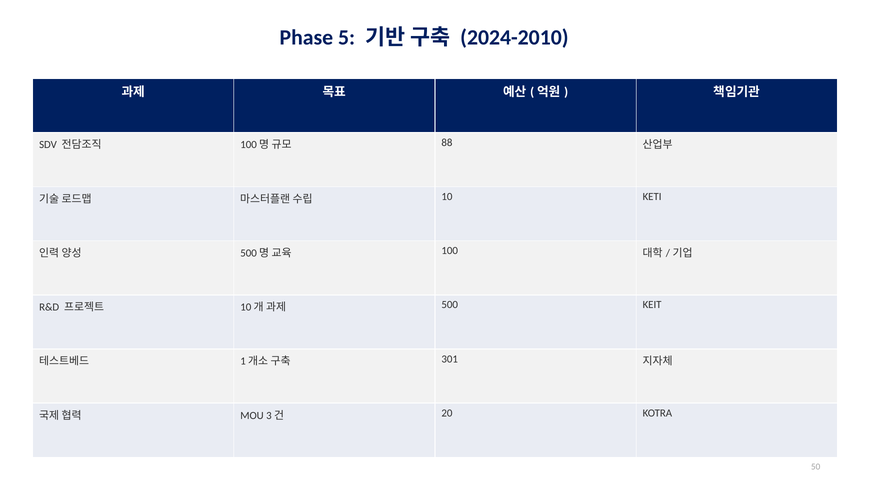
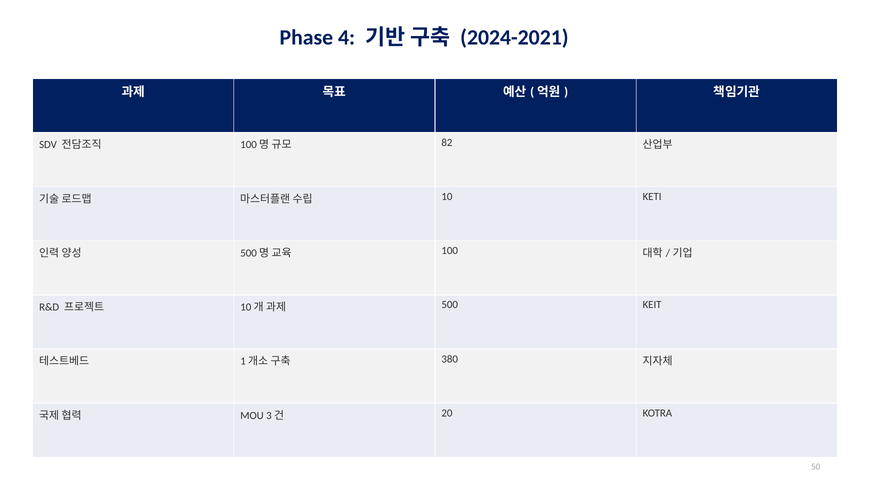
5: 5 -> 4 (347, 37)
2024-2010: 2024-2010 -> 2024-2021 (514, 37)
88: 88 -> 82 (447, 142)
301: 301 -> 380 (450, 359)
